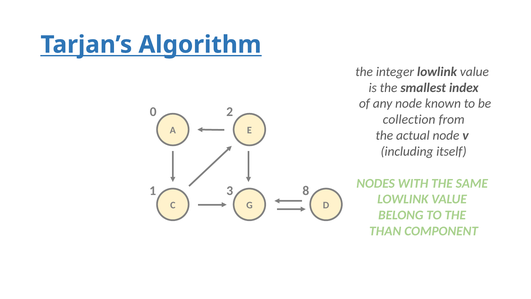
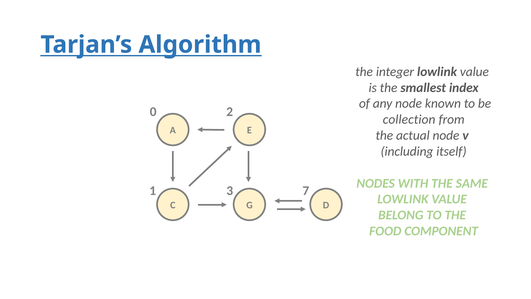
8: 8 -> 7 (306, 191)
THAN: THAN -> FOOD (385, 231)
